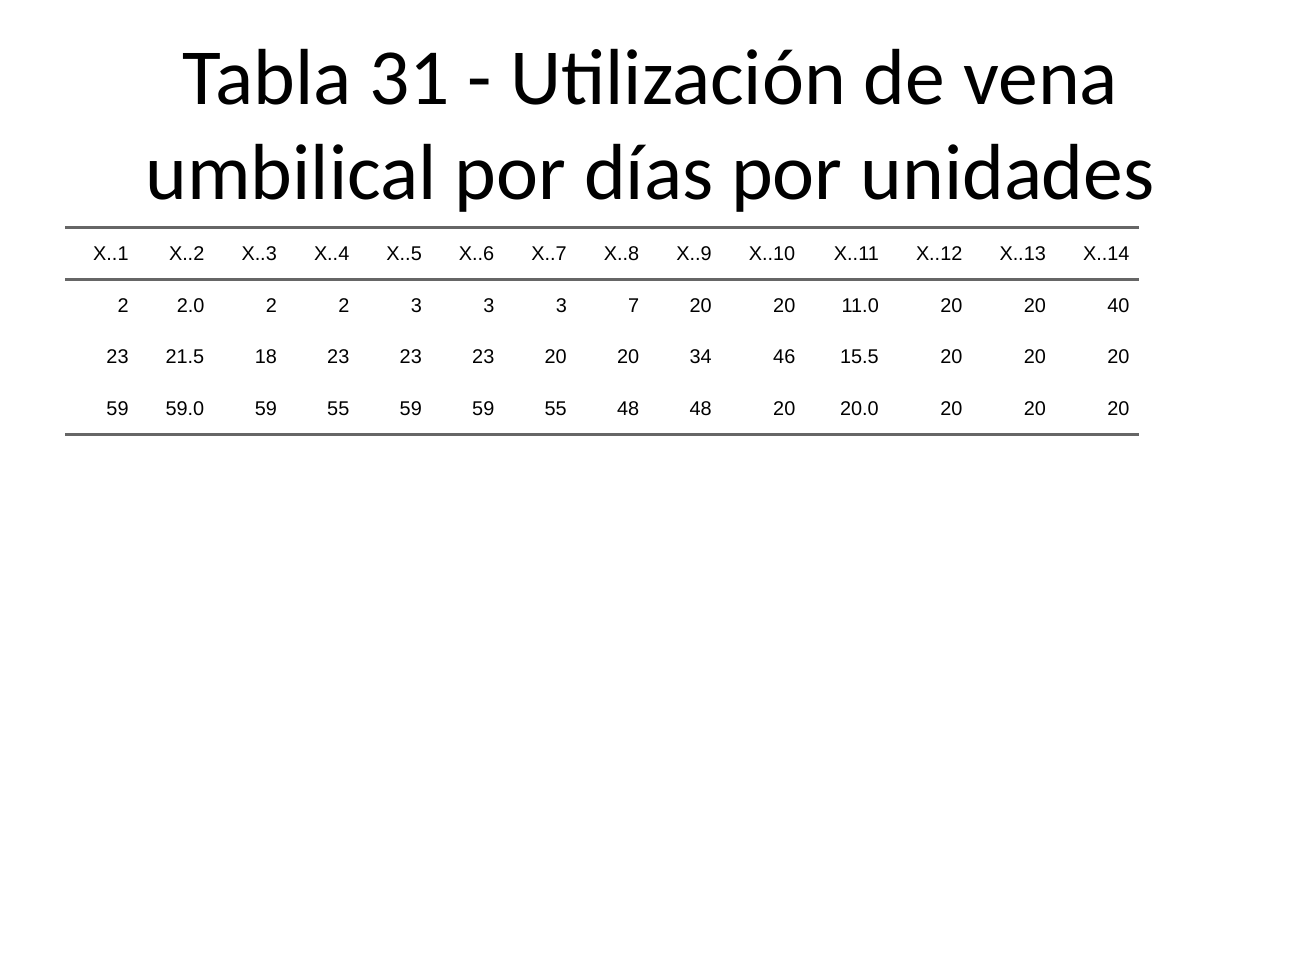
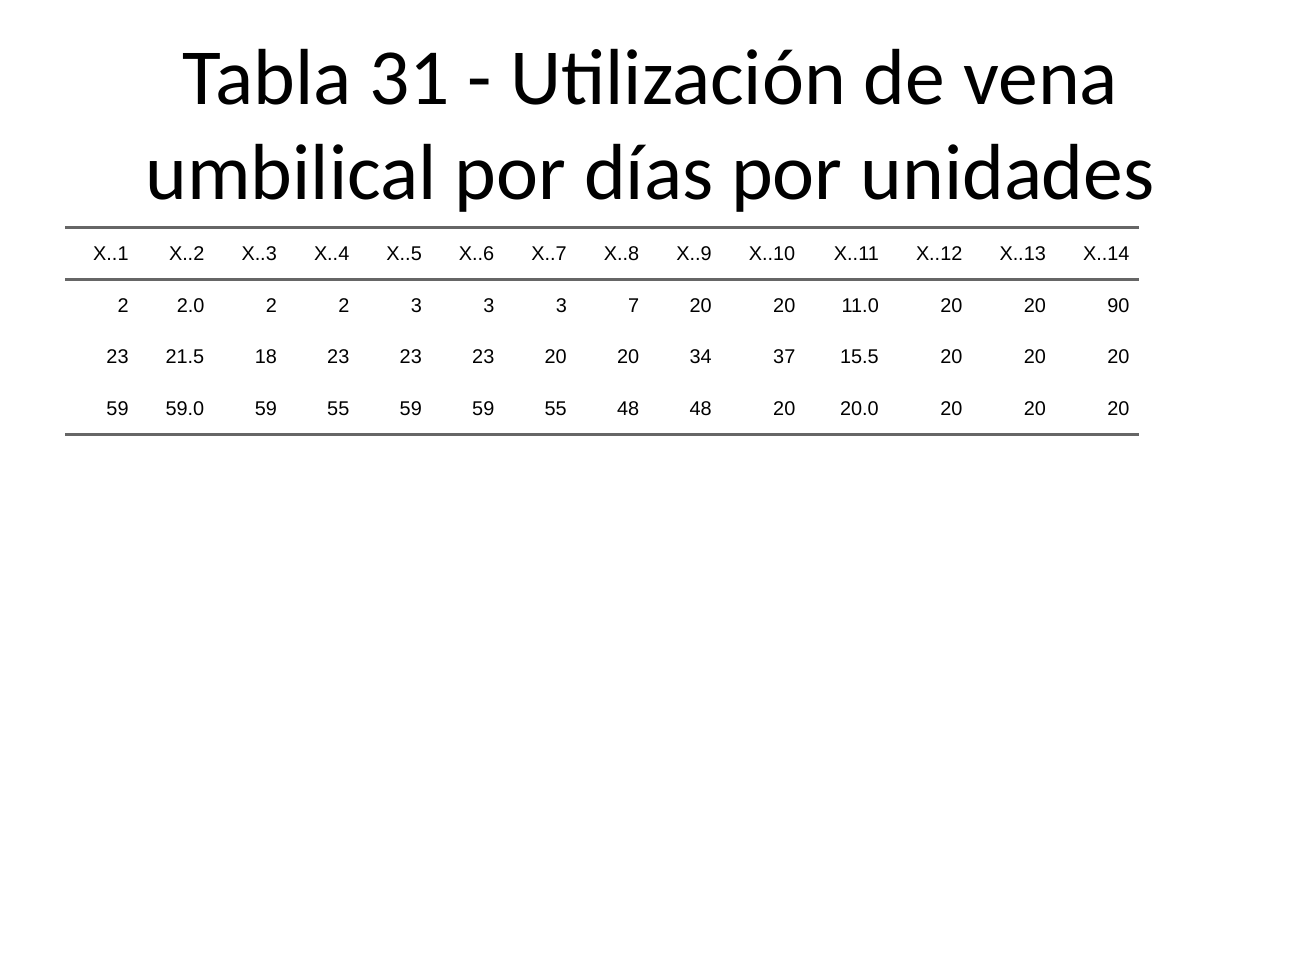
40: 40 -> 90 (1118, 306)
46: 46 -> 37 (784, 357)
